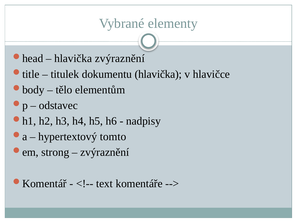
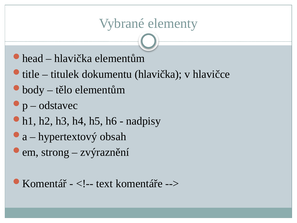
hlavička zvýraznění: zvýraznění -> elementům (120, 58)
tomto: tomto -> obsah (113, 136)
